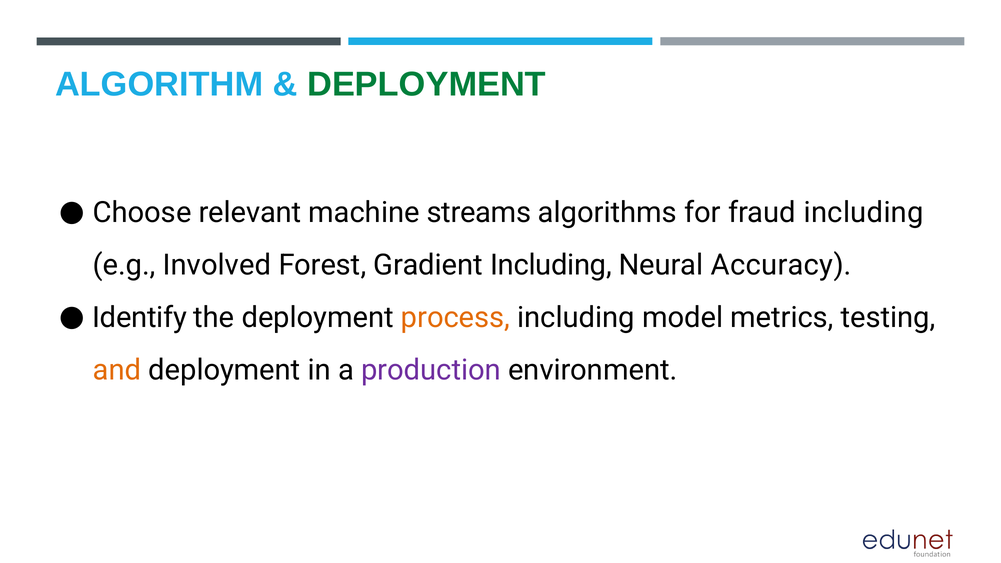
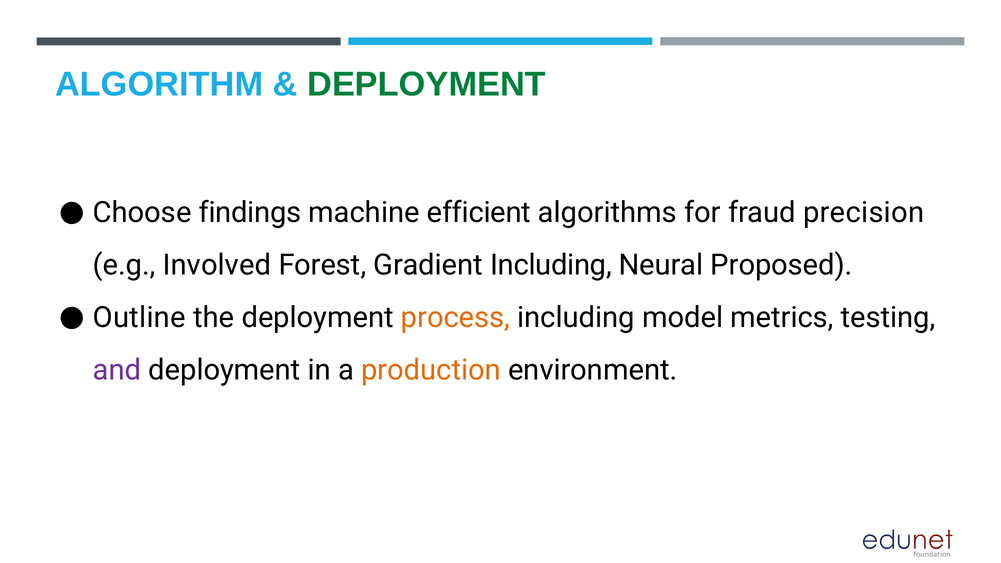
relevant: relevant -> findings (250, 213)
streams: streams -> efficient (479, 213)
fraud including: including -> precision (864, 213)
Accuracy: Accuracy -> Proposed (781, 265)
Identify: Identify -> Outline (139, 318)
and colour: orange -> purple (117, 370)
production colour: purple -> orange (431, 370)
